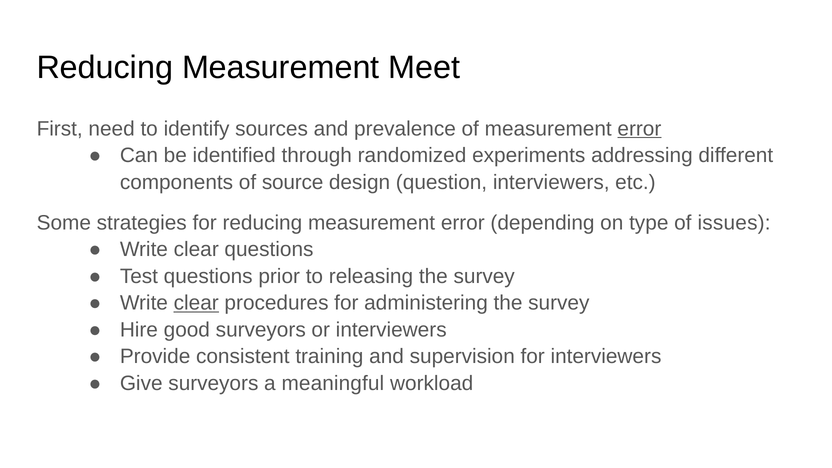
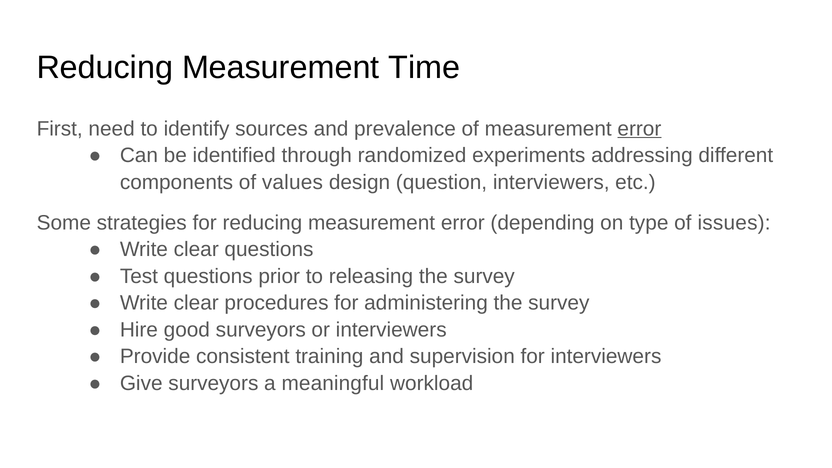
Meet: Meet -> Time (424, 67)
source: source -> values (292, 182)
clear underline: present -> none (196, 303)
